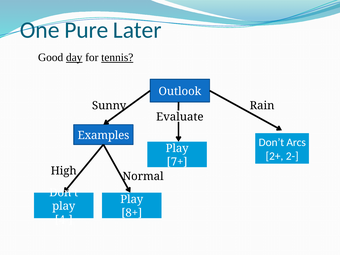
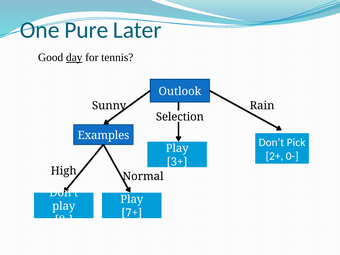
tennis underline: present -> none (117, 57)
Evaluate: Evaluate -> Selection (180, 117)
Arcs: Arcs -> Pick (296, 142)
2-: 2- -> 0- (292, 156)
7+: 7+ -> 3+ (177, 162)
8+: 8+ -> 7+ (132, 213)
4-: 4- -> 8- (64, 220)
